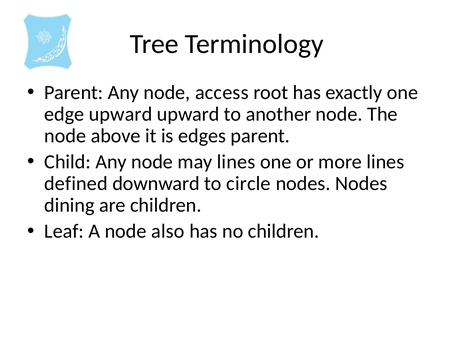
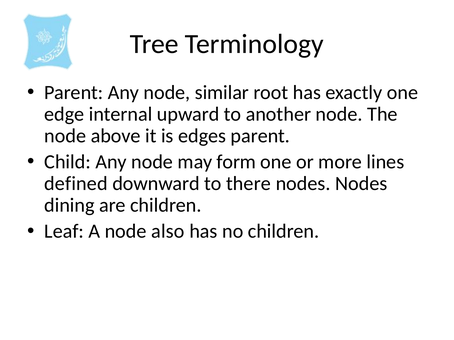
access: access -> similar (222, 93)
edge upward: upward -> internal (121, 114)
may lines: lines -> form (236, 162)
circle: circle -> there (249, 184)
